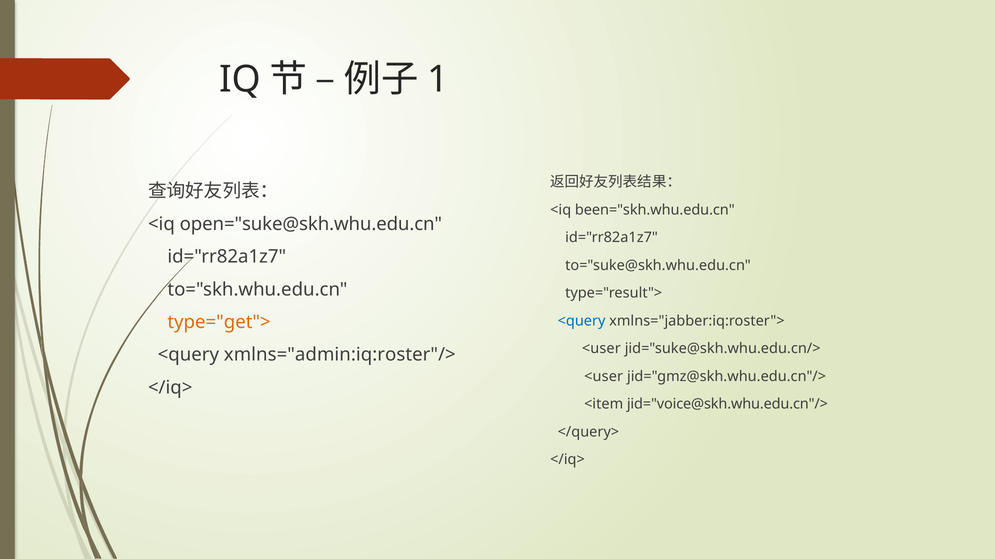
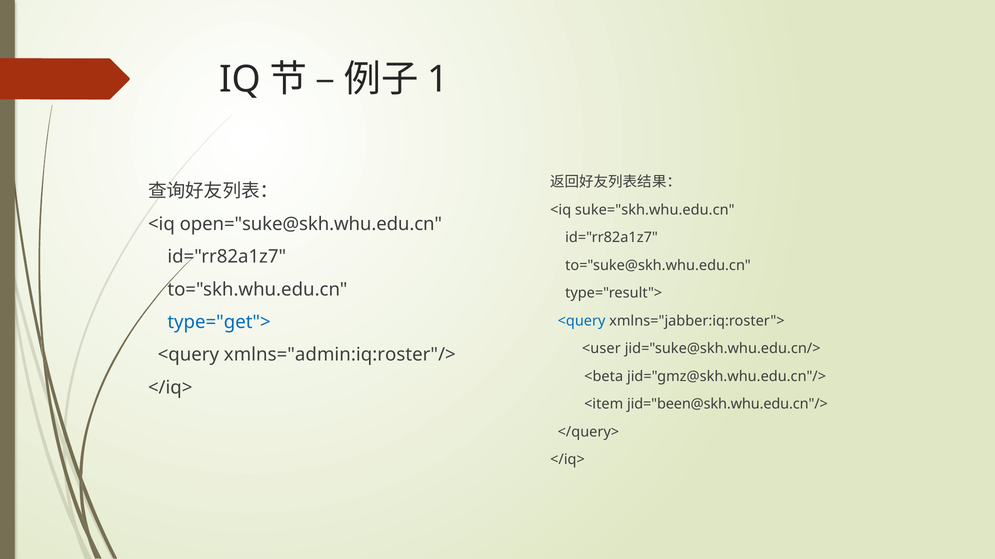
been="skh.whu.edu.cn: been="skh.whu.edu.cn -> suke="skh.whu.edu.cn (655, 210)
type="get"> colour: orange -> blue (219, 323)
<user: <user -> <beta (604, 377)
jid="voice@skh.whu.edu.cn"/>: jid="voice@skh.whu.edu.cn"/> -> jid="been@skh.whu.edu.cn"/> (727, 405)
